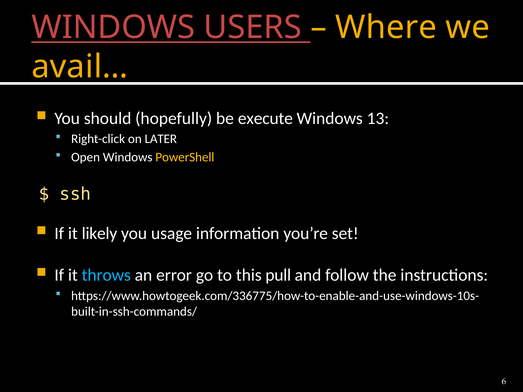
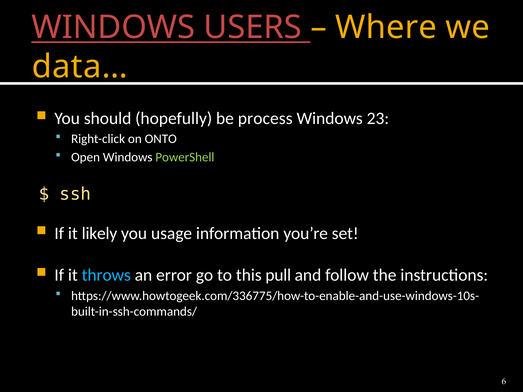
avail…: avail… -> data… (80, 67)
execute: execute -> process (265, 118)
13: 13 -> 23 (378, 118)
LATER: LATER -> ONTO (161, 139)
PowerShell colour: yellow -> light green (185, 157)
